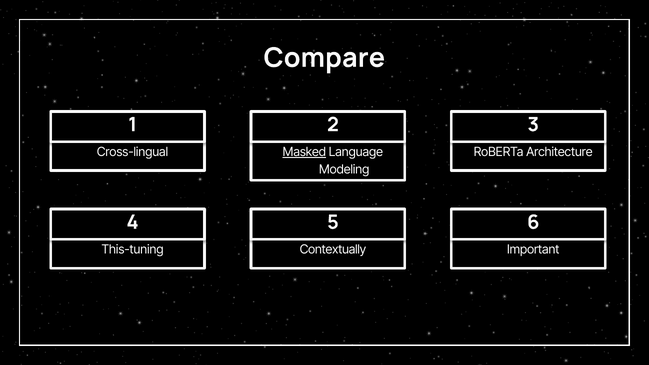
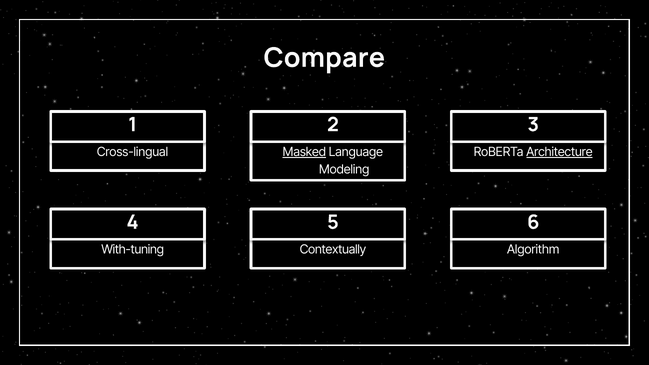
Architecture underline: none -> present (559, 152)
This-tuning: This-tuning -> With-tuning (133, 250)
Important: Important -> Algorithm (533, 250)
